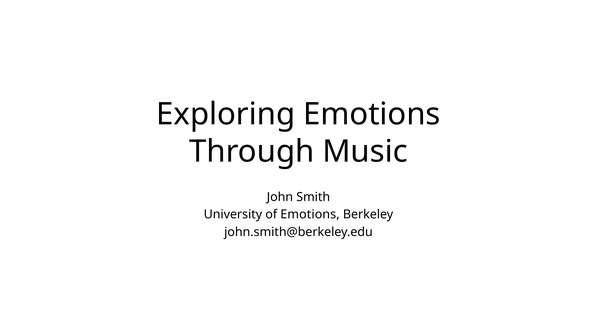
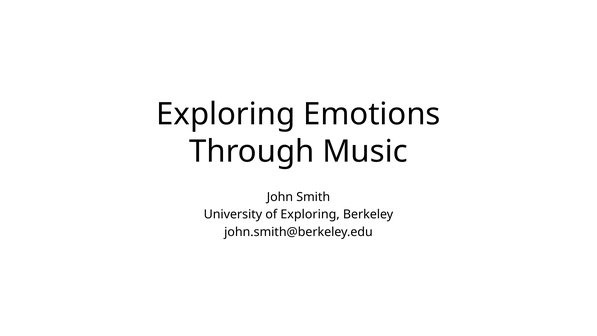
of Emotions: Emotions -> Exploring (310, 214)
